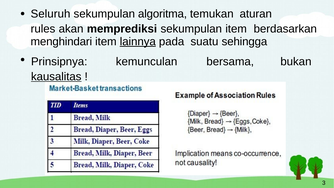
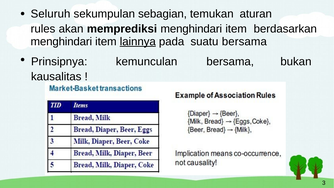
algoritma: algoritma -> sebagian (162, 14)
memprediksi sekumpulan: sekumpulan -> menghindari (191, 29)
suatu sehingga: sehingga -> bersama (244, 42)
kausalitas underline: present -> none (56, 77)
